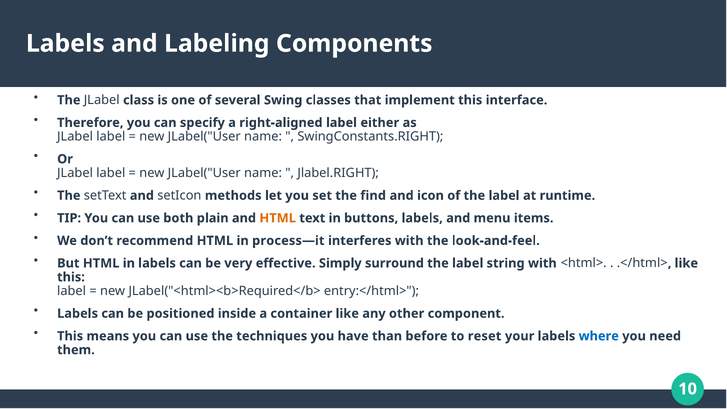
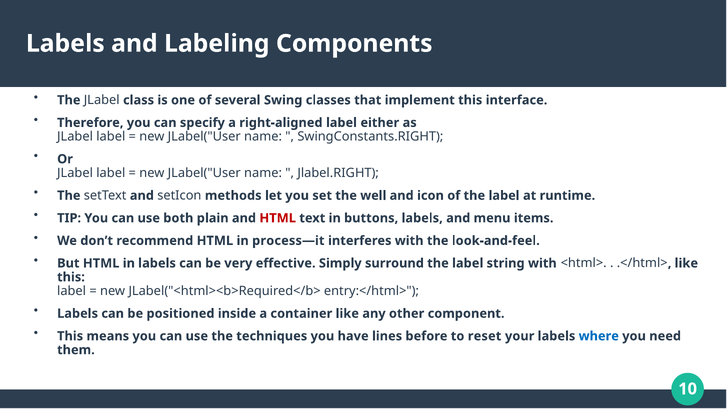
find: find -> well (373, 196)
HTML colour: orange -> red (278, 218)
than: than -> lines (387, 336)
